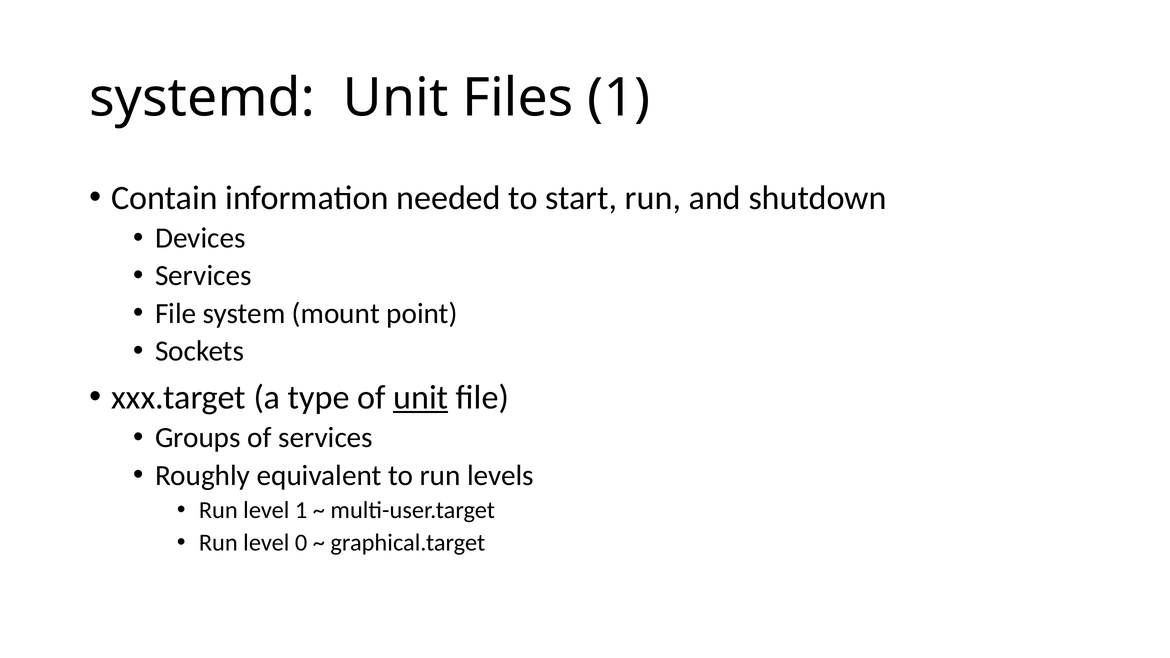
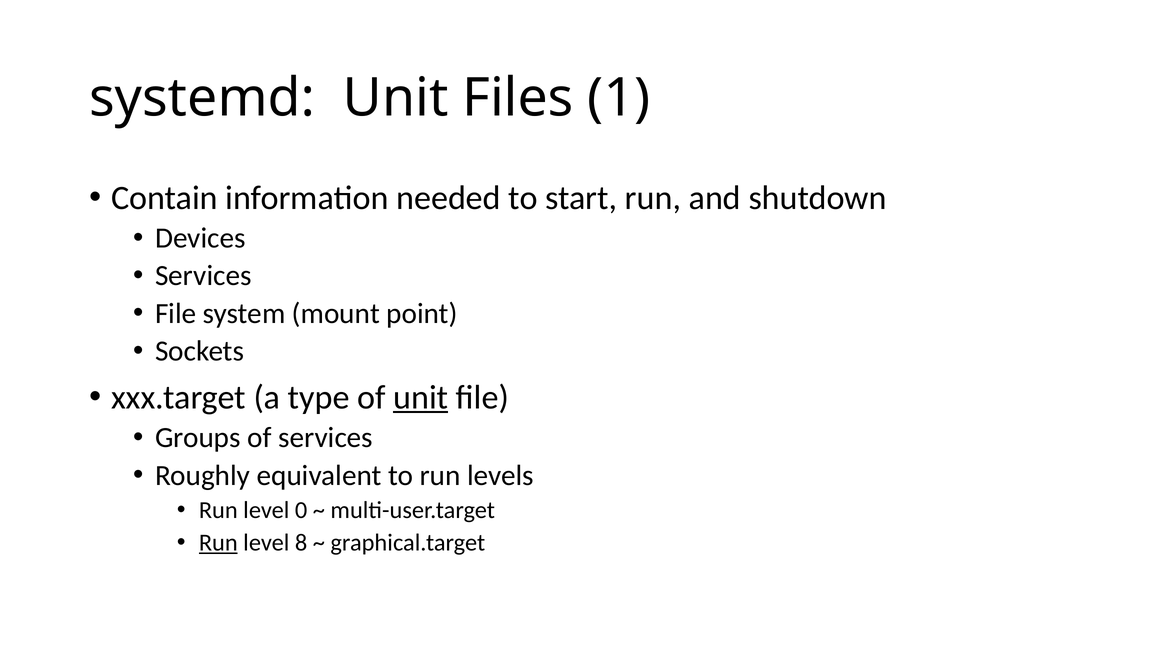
level 1: 1 -> 0 (301, 511)
Run underline: none -> present (218, 543)
0: 0 -> 8 (301, 543)
